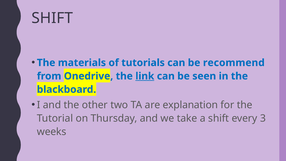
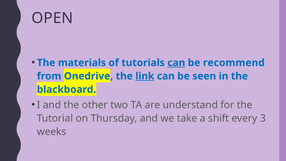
SHIFT: SHIFT -> OPEN (52, 18)
can underline: none -> present (176, 63)
explanation: explanation -> understand (190, 105)
